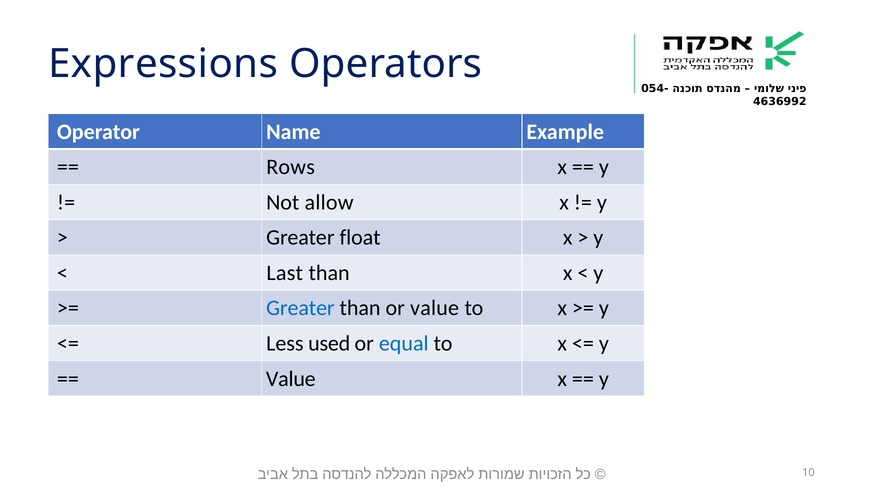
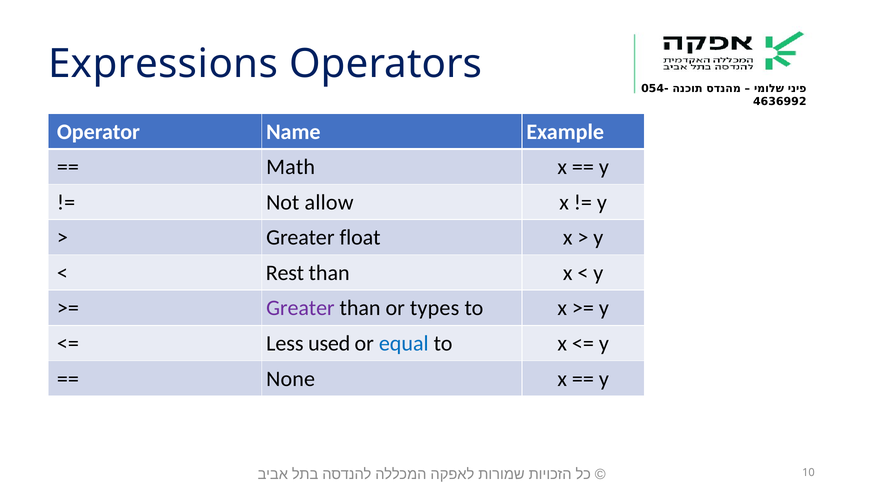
Rows: Rows -> Math (291, 167)
Last: Last -> Rest (285, 273)
Greater colour: blue -> purple (300, 308)
or value: value -> types (435, 308)
Value: Value -> None (291, 379)
